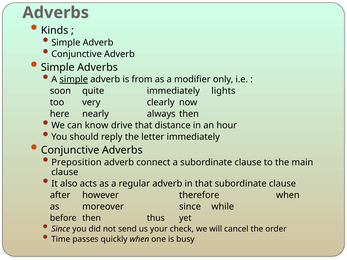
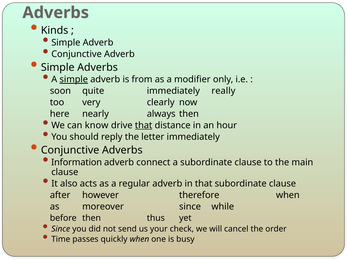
lights: lights -> really (223, 91)
that underline: none -> present (144, 125)
Preposition: Preposition -> Information (77, 162)
